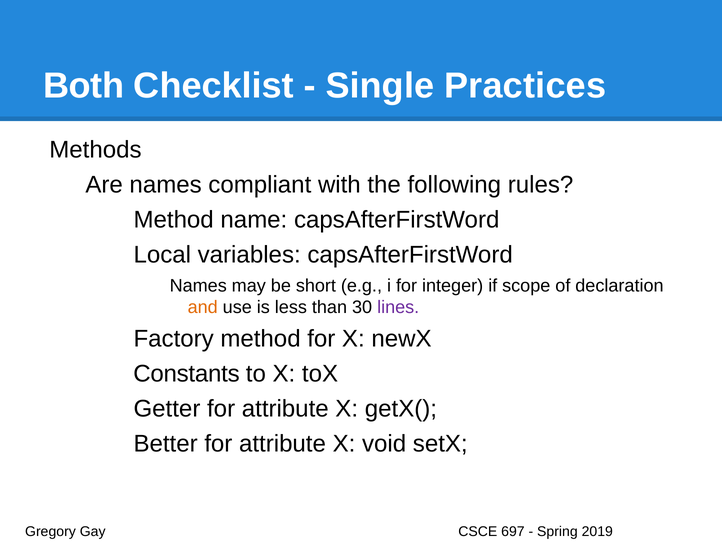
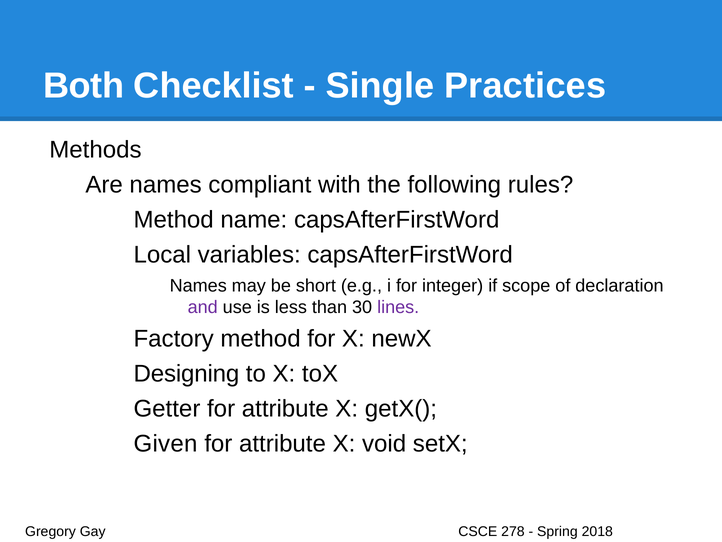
and colour: orange -> purple (203, 307)
Constants: Constants -> Designing (186, 374)
Better: Better -> Given (165, 443)
697: 697 -> 278 (513, 531)
2019: 2019 -> 2018 (597, 531)
